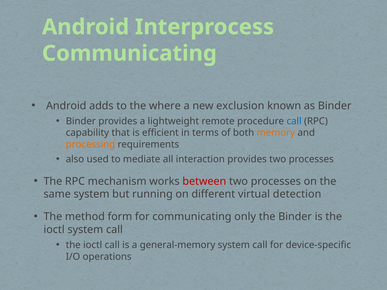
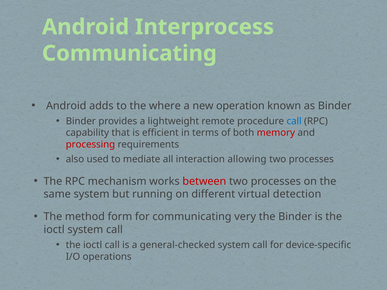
exclusion: exclusion -> operation (240, 106)
memory colour: orange -> red (276, 133)
processing colour: orange -> red (90, 145)
interaction provides: provides -> allowing (247, 159)
only: only -> very (245, 217)
general-memory: general-memory -> general-checked (178, 245)
